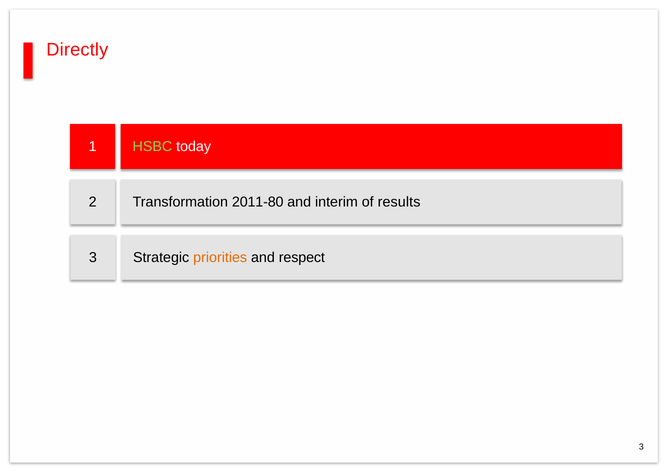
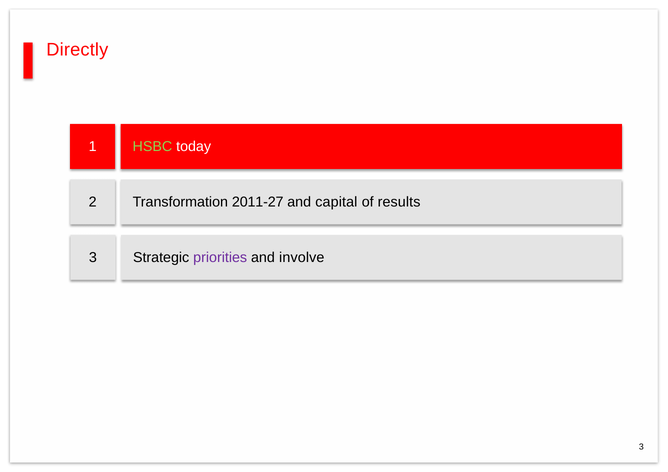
2011-80: 2011-80 -> 2011-27 (258, 202)
interim: interim -> capital (336, 202)
priorities colour: orange -> purple (220, 257)
respect: respect -> involve (302, 257)
